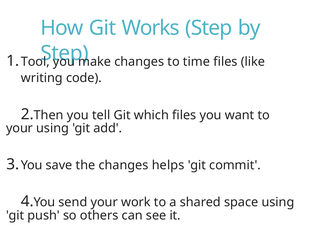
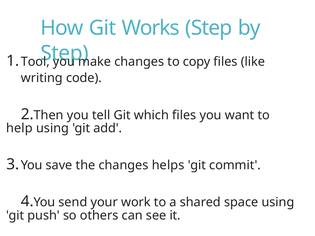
time: time -> copy (197, 62)
your: your -> help (19, 128)
